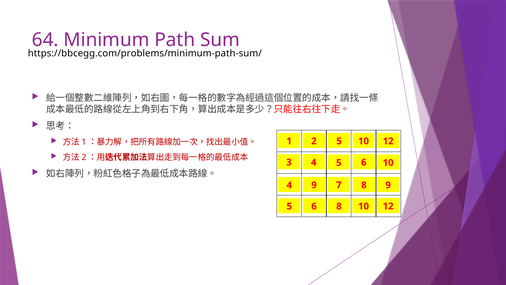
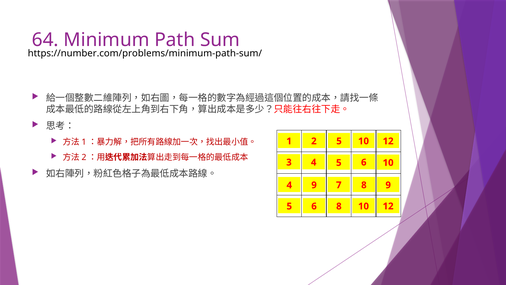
https://bbcegg.com/problems/minimum-path-sum/: https://bbcegg.com/problems/minimum-path-sum/ -> https://number.com/problems/minimum-path-sum/ (145, 53)
